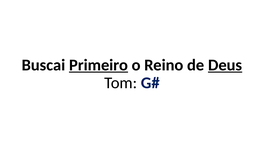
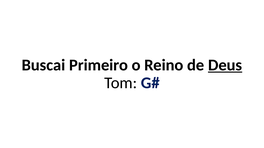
Primeiro underline: present -> none (99, 65)
